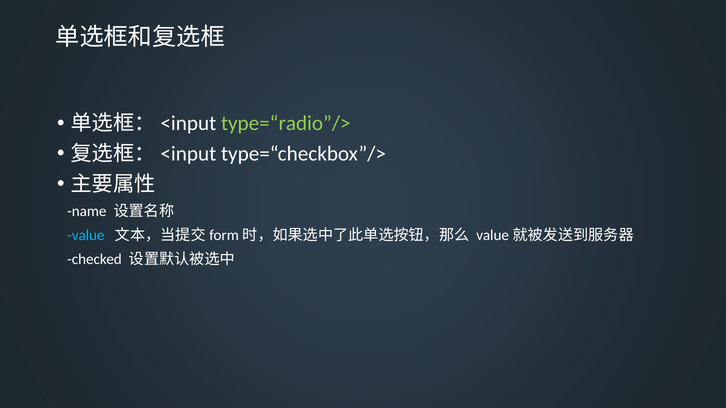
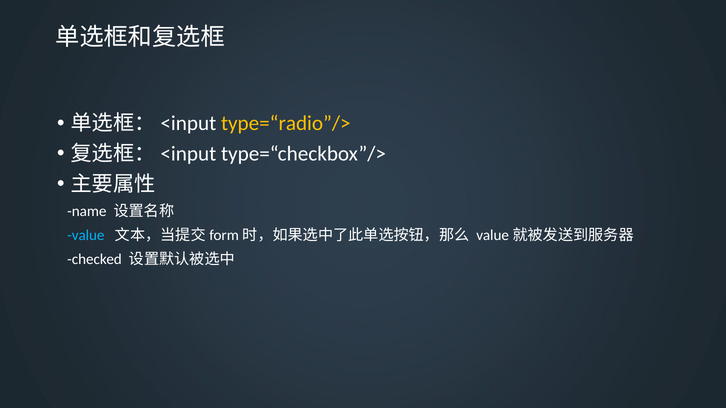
type=“radio”/> colour: light green -> yellow (286, 124)
